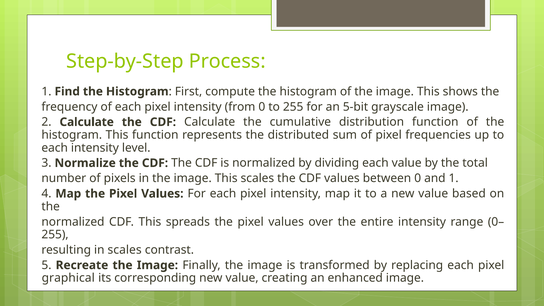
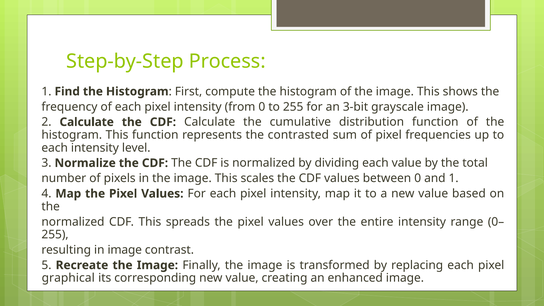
5-bit: 5-bit -> 3-bit (355, 107)
distributed: distributed -> contrasted (298, 135)
in scales: scales -> image (125, 250)
